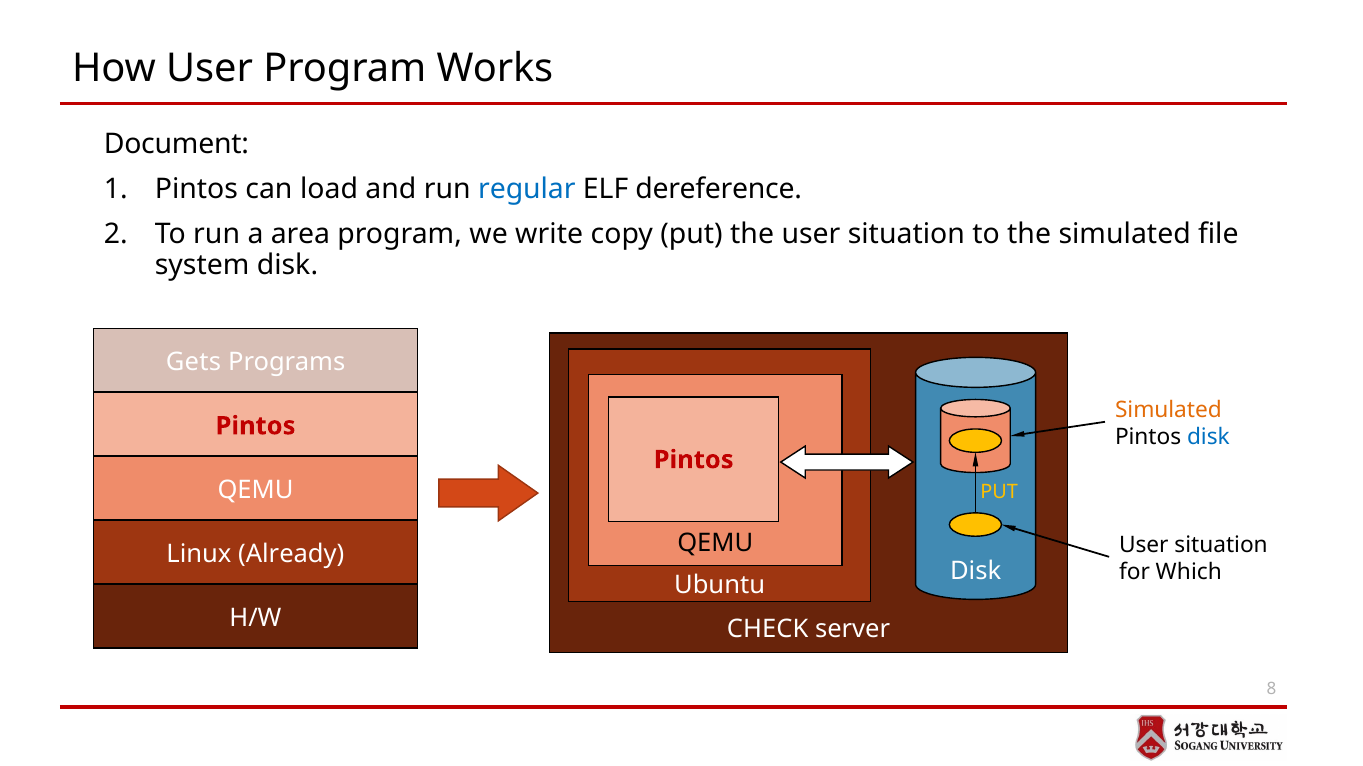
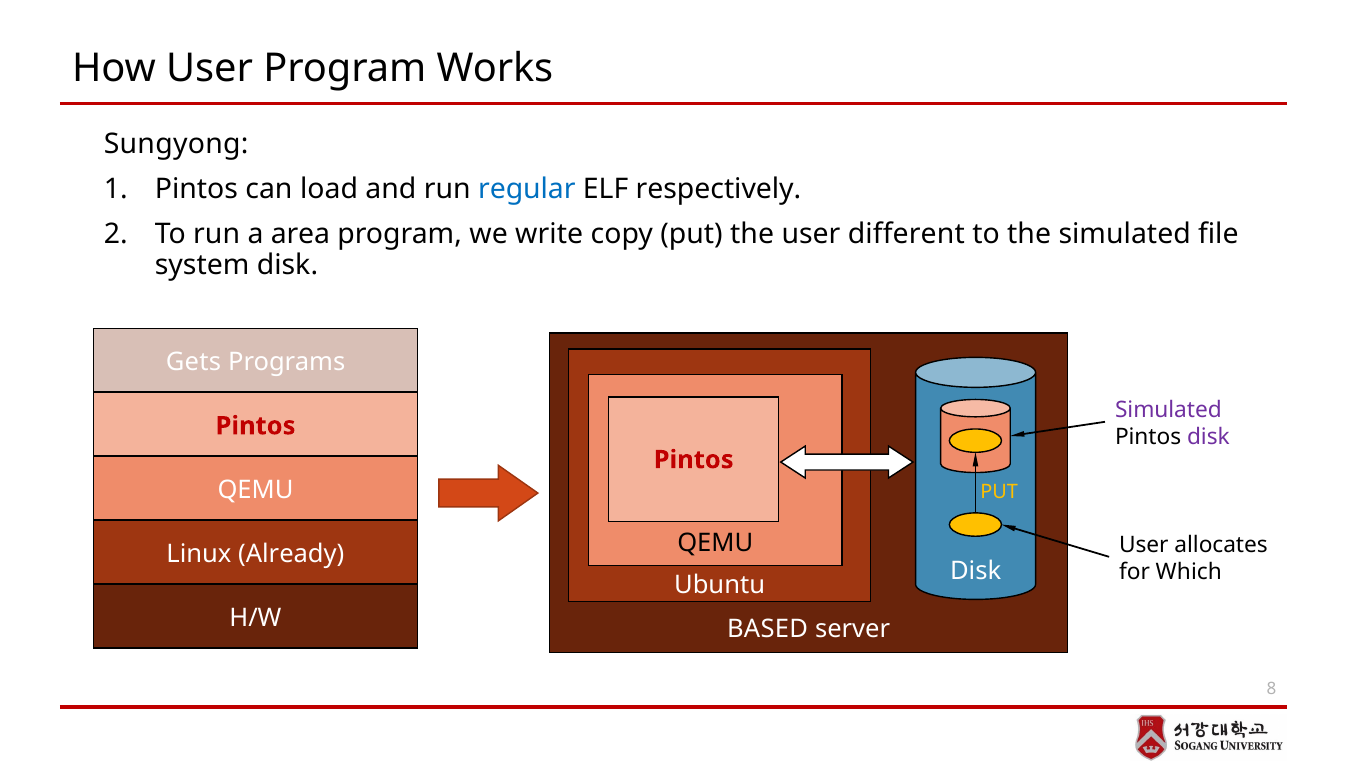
Document: Document -> Sungyong (176, 145)
dereference: dereference -> respectively (719, 189)
the user situation: situation -> different (906, 234)
Simulated colour: orange -> purple (1168, 410)
disk colour: blue -> purple (1208, 437)
situation: situation -> allocates (1221, 545)
CHECK: CHECK -> BASED (768, 629)
